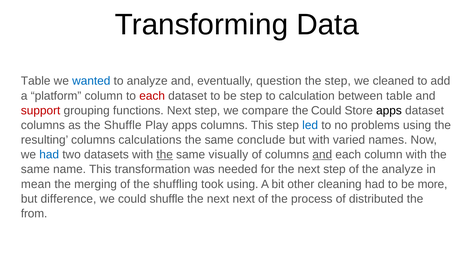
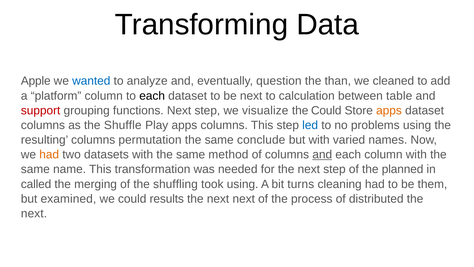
Table: Table -> Apple (36, 81)
the step: step -> than (338, 81)
each colour: red -> black (152, 96)
be step: step -> next (251, 96)
compare: compare -> visualize (265, 110)
apps colour: black -> orange (389, 110)
calculations: calculations -> permutation (150, 140)
had colour: blue -> orange (49, 154)
the underline: present -> none (165, 154)
visually: visually -> method (228, 154)
the analyze: analyze -> planned (403, 169)
mean: mean -> called (36, 184)
other: other -> turns (301, 184)
more: more -> them (432, 184)
difference: difference -> examined (68, 199)
could shuffle: shuffle -> results (167, 199)
from: from -> next (34, 213)
